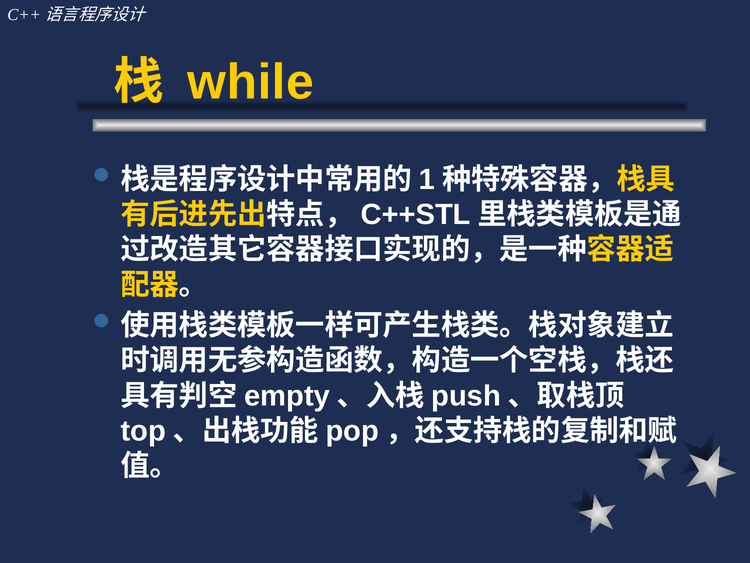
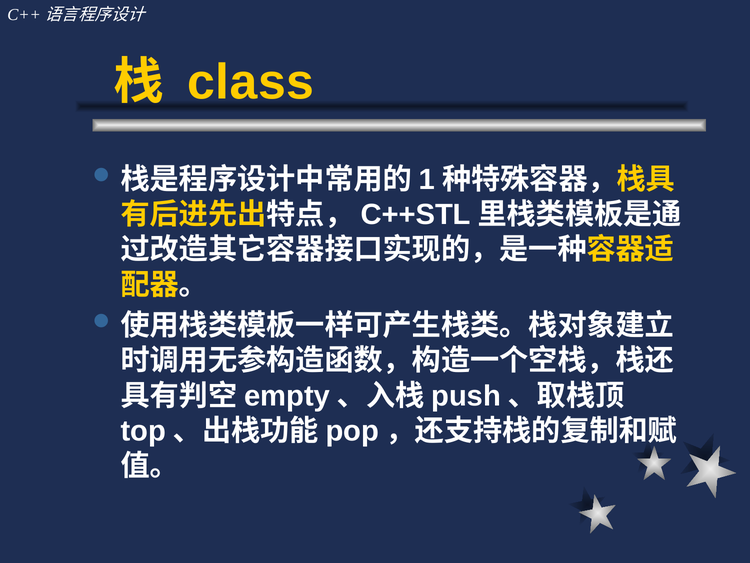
while: while -> class (251, 82)
